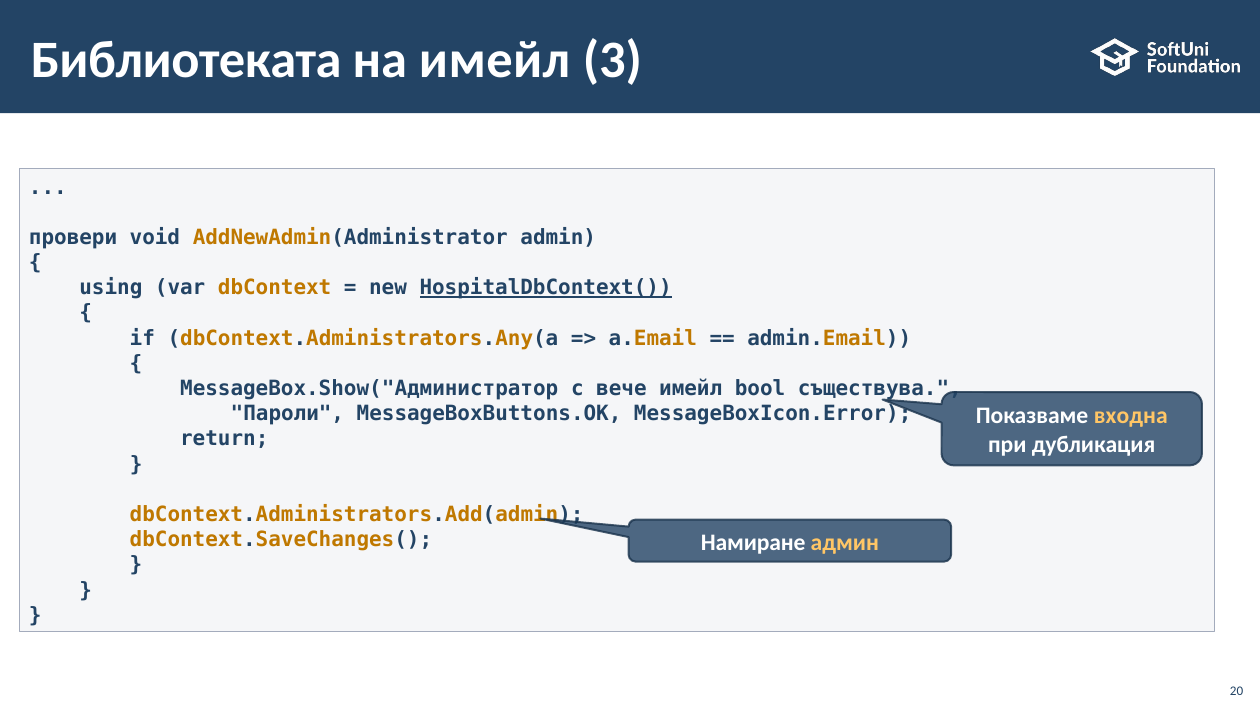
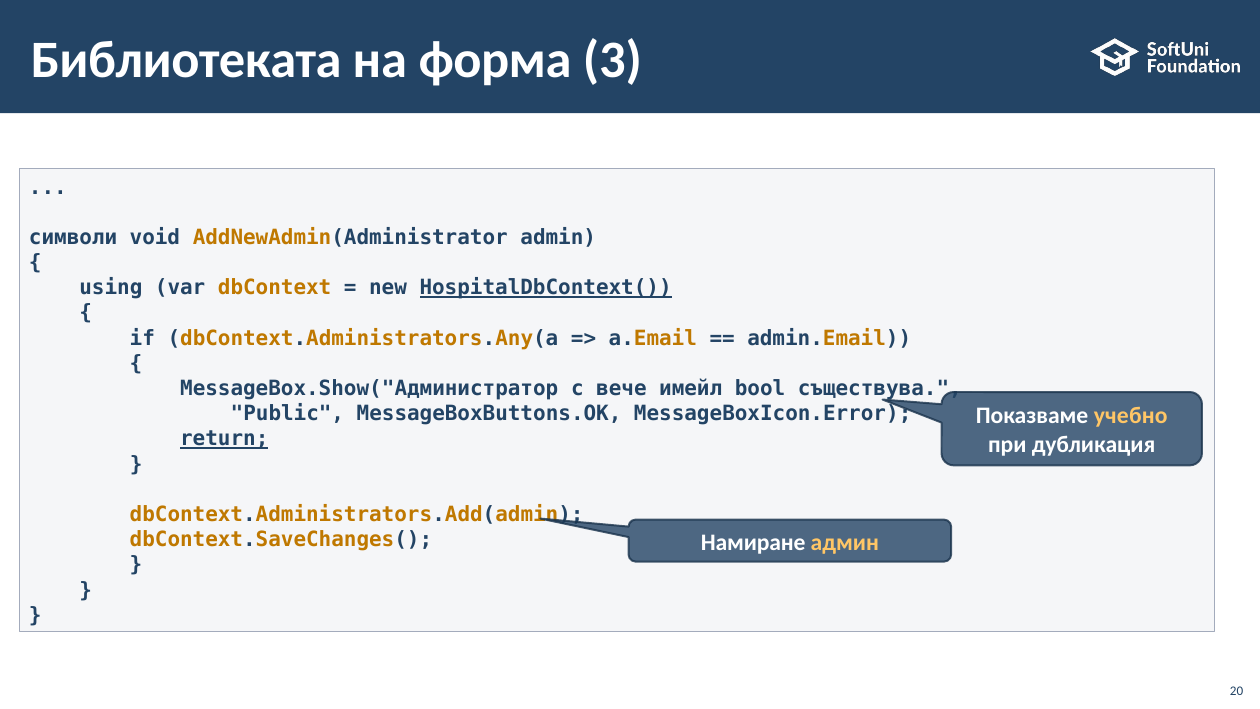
на имейл: имейл -> форма (495, 60)
провери: провери -> символи (73, 237)
Пароли: Пароли -> Public (287, 414)
входна: входна -> учебно (1131, 416)
return underline: none -> present (224, 439)
